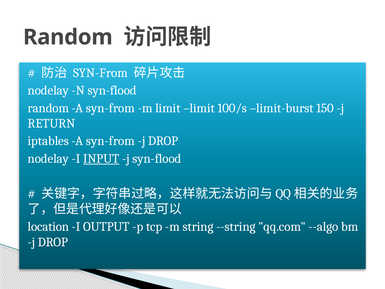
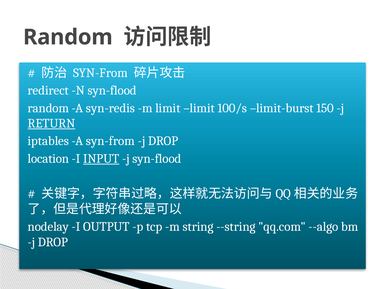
nodelay: nodelay -> redirect (48, 90)
syn-from: syn-from -> syn-redis (110, 108)
RETURN underline: none -> present (51, 123)
nodelay: nodelay -> location (48, 158)
location: location -> nodelay (48, 226)
